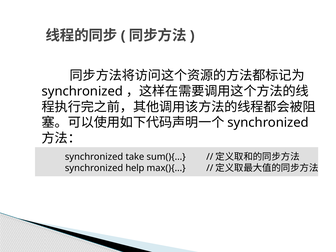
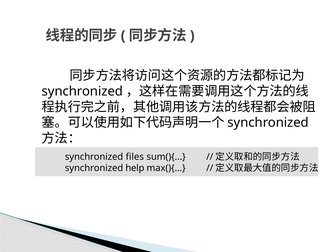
take: take -> files (135, 157)
